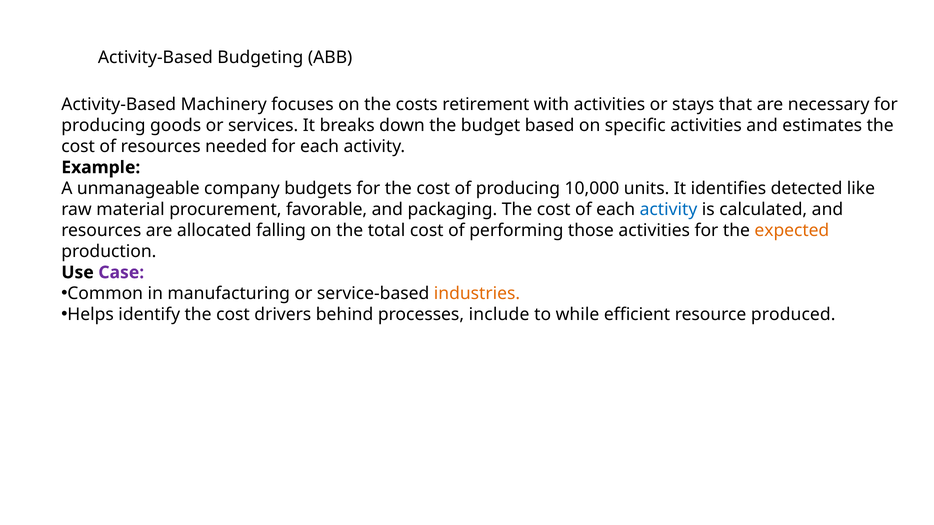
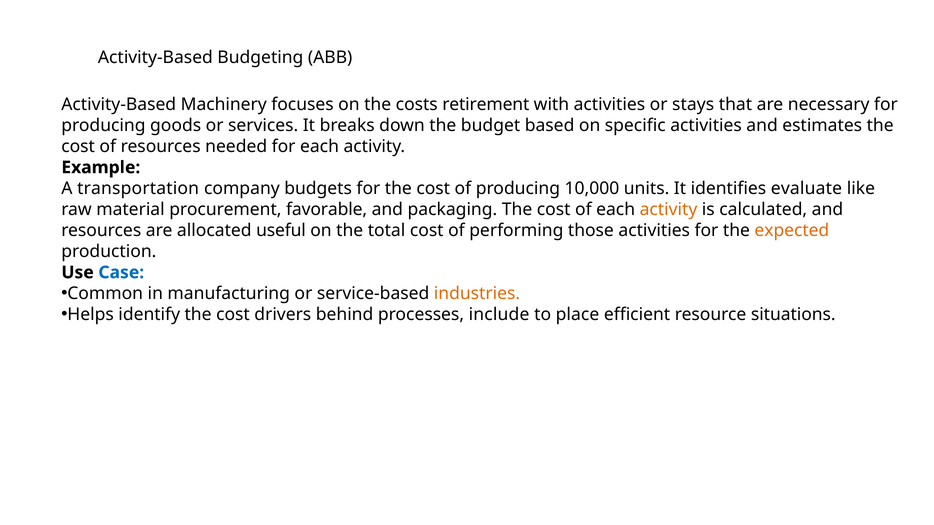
unmanageable: unmanageable -> transportation (138, 189)
detected: detected -> evaluate (806, 189)
activity colour: blue -> orange (668, 210)
falling: falling -> useful (281, 231)
Case colour: purple -> blue (121, 273)
while: while -> place (577, 315)
produced: produced -> situations (793, 315)
